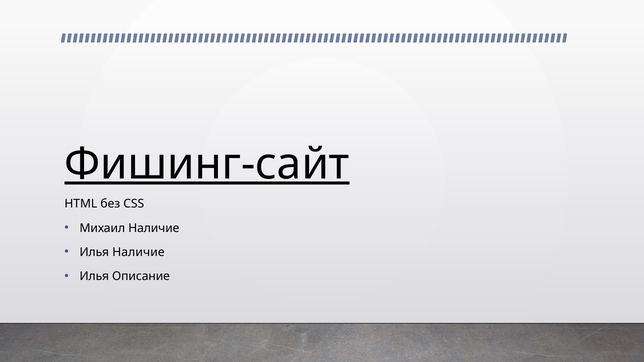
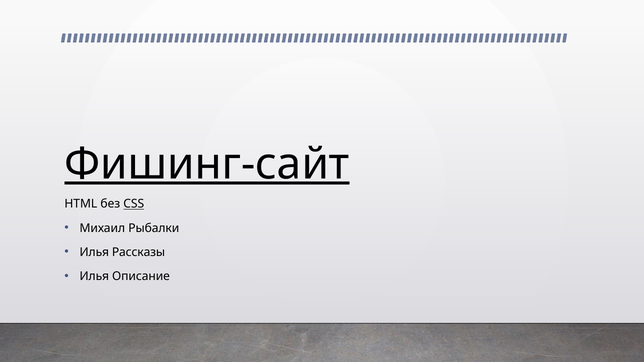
CSS underline: none -> present (134, 204)
Михаил Наличие: Наличие -> Рыбалки (154, 228)
Илья Наличие: Наличие -> Рассказы (139, 252)
